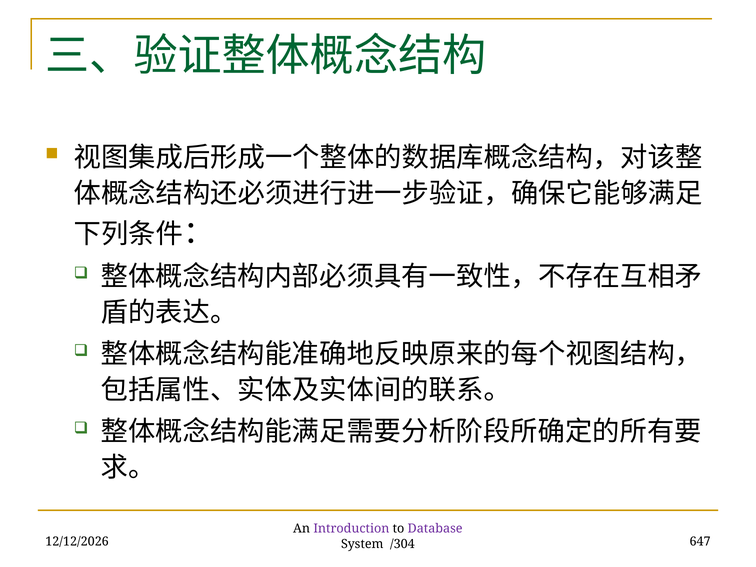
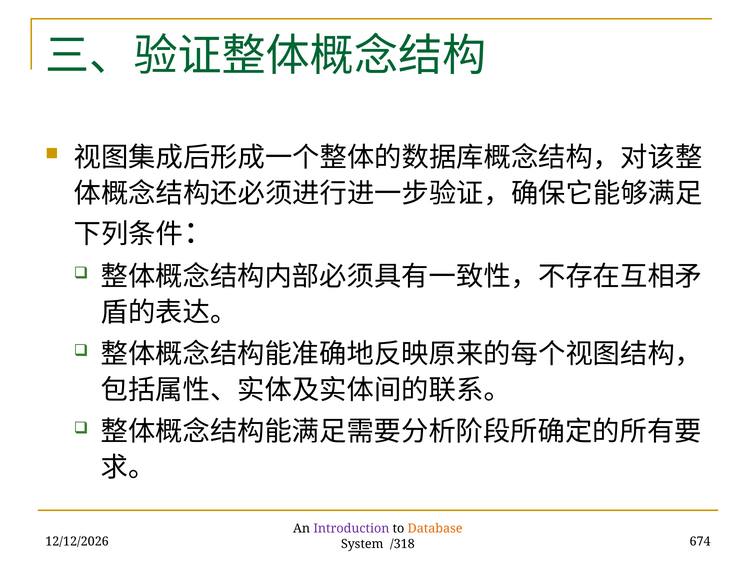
Database colour: purple -> orange (435, 529)
647: 647 -> 674 (700, 541)
/304: /304 -> /318 (402, 544)
